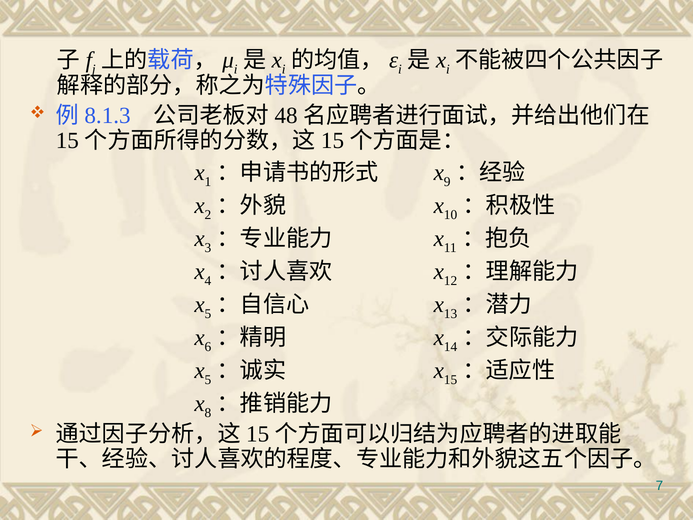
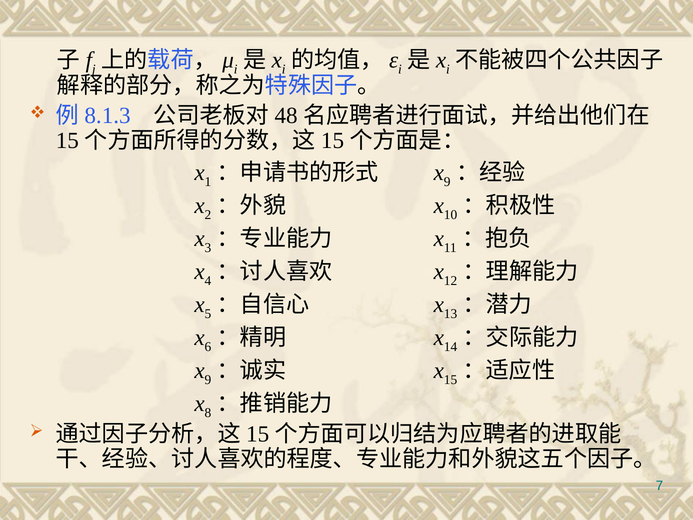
5: 5 -> 9 (208, 379)
